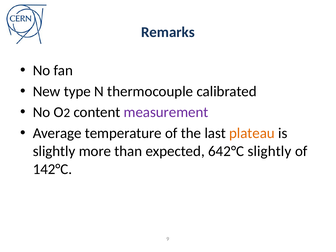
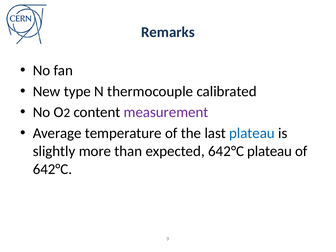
plateau colour: orange -> blue (252, 133)
642°C slightly: slightly -> plateau (270, 151)
142°C: 142°C -> 642°C (52, 169)
